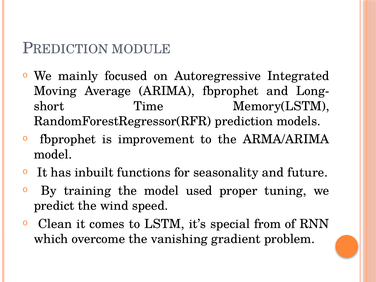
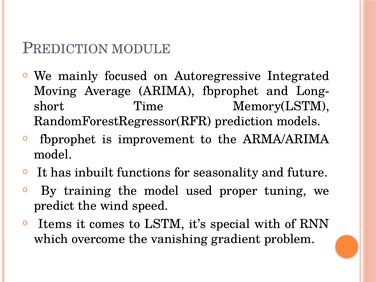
Clean: Clean -> Items (55, 224)
from: from -> with (267, 224)
